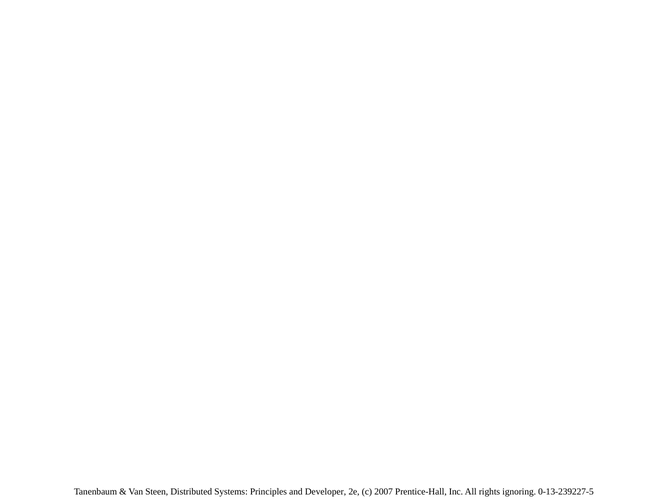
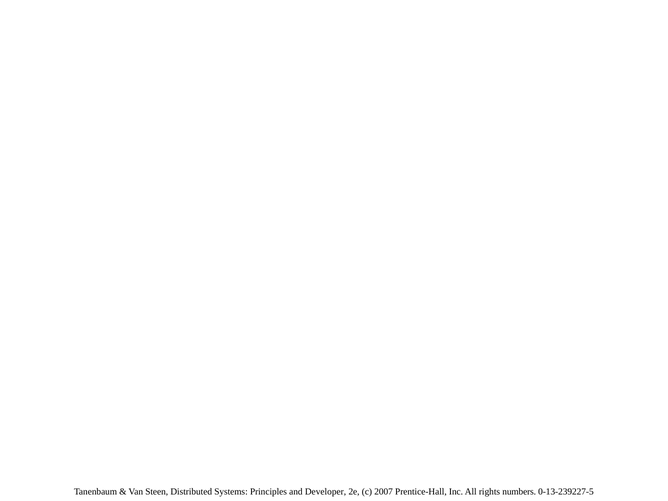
ignoring: ignoring -> numbers (519, 492)
